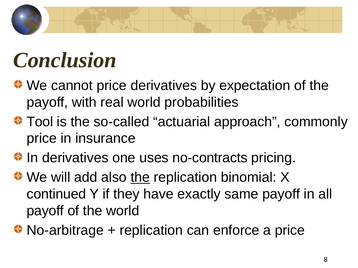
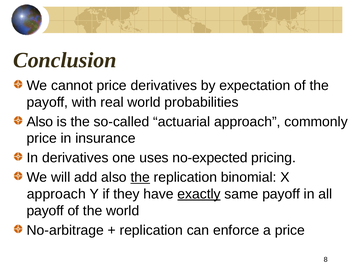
Tool: Tool -> Also (40, 122)
no-contracts: no-contracts -> no-expected (210, 158)
continued: continued -> approach (56, 194)
exactly underline: none -> present (199, 194)
